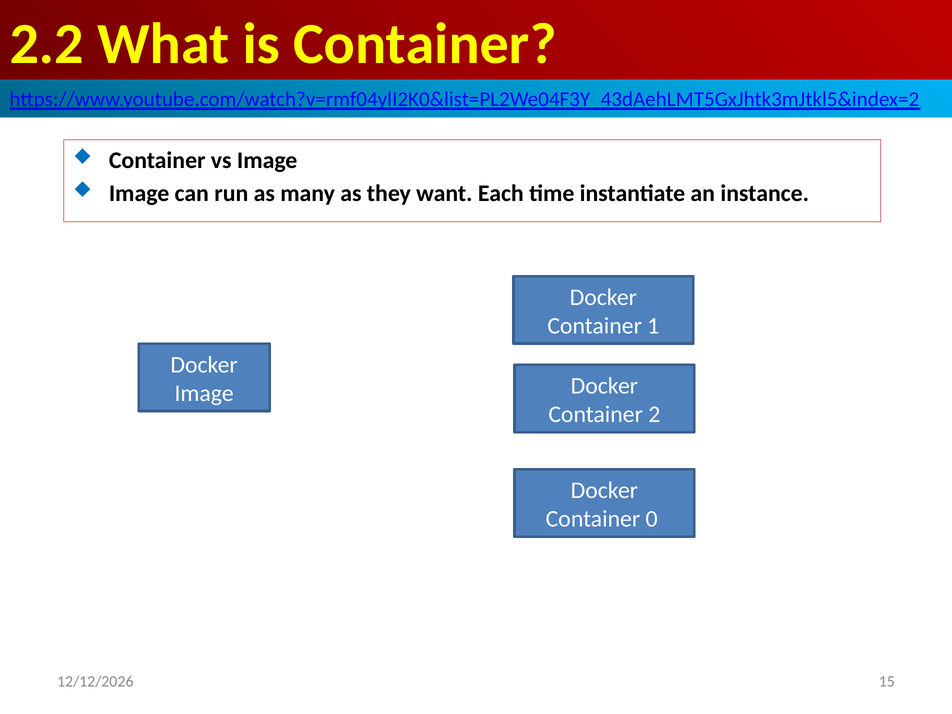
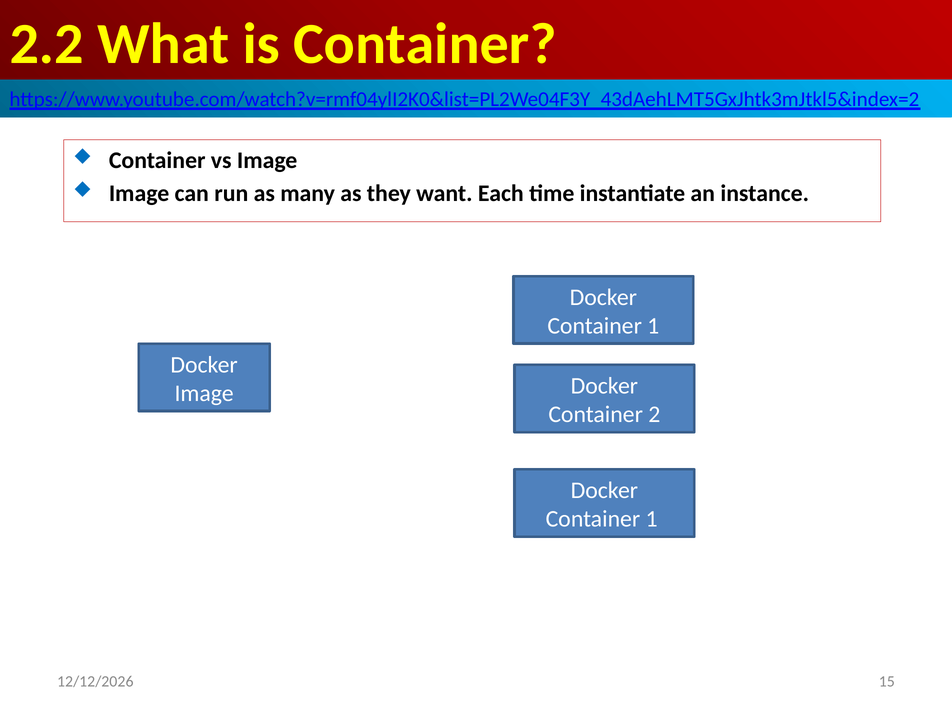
0: 0 -> 1 (652, 519)
